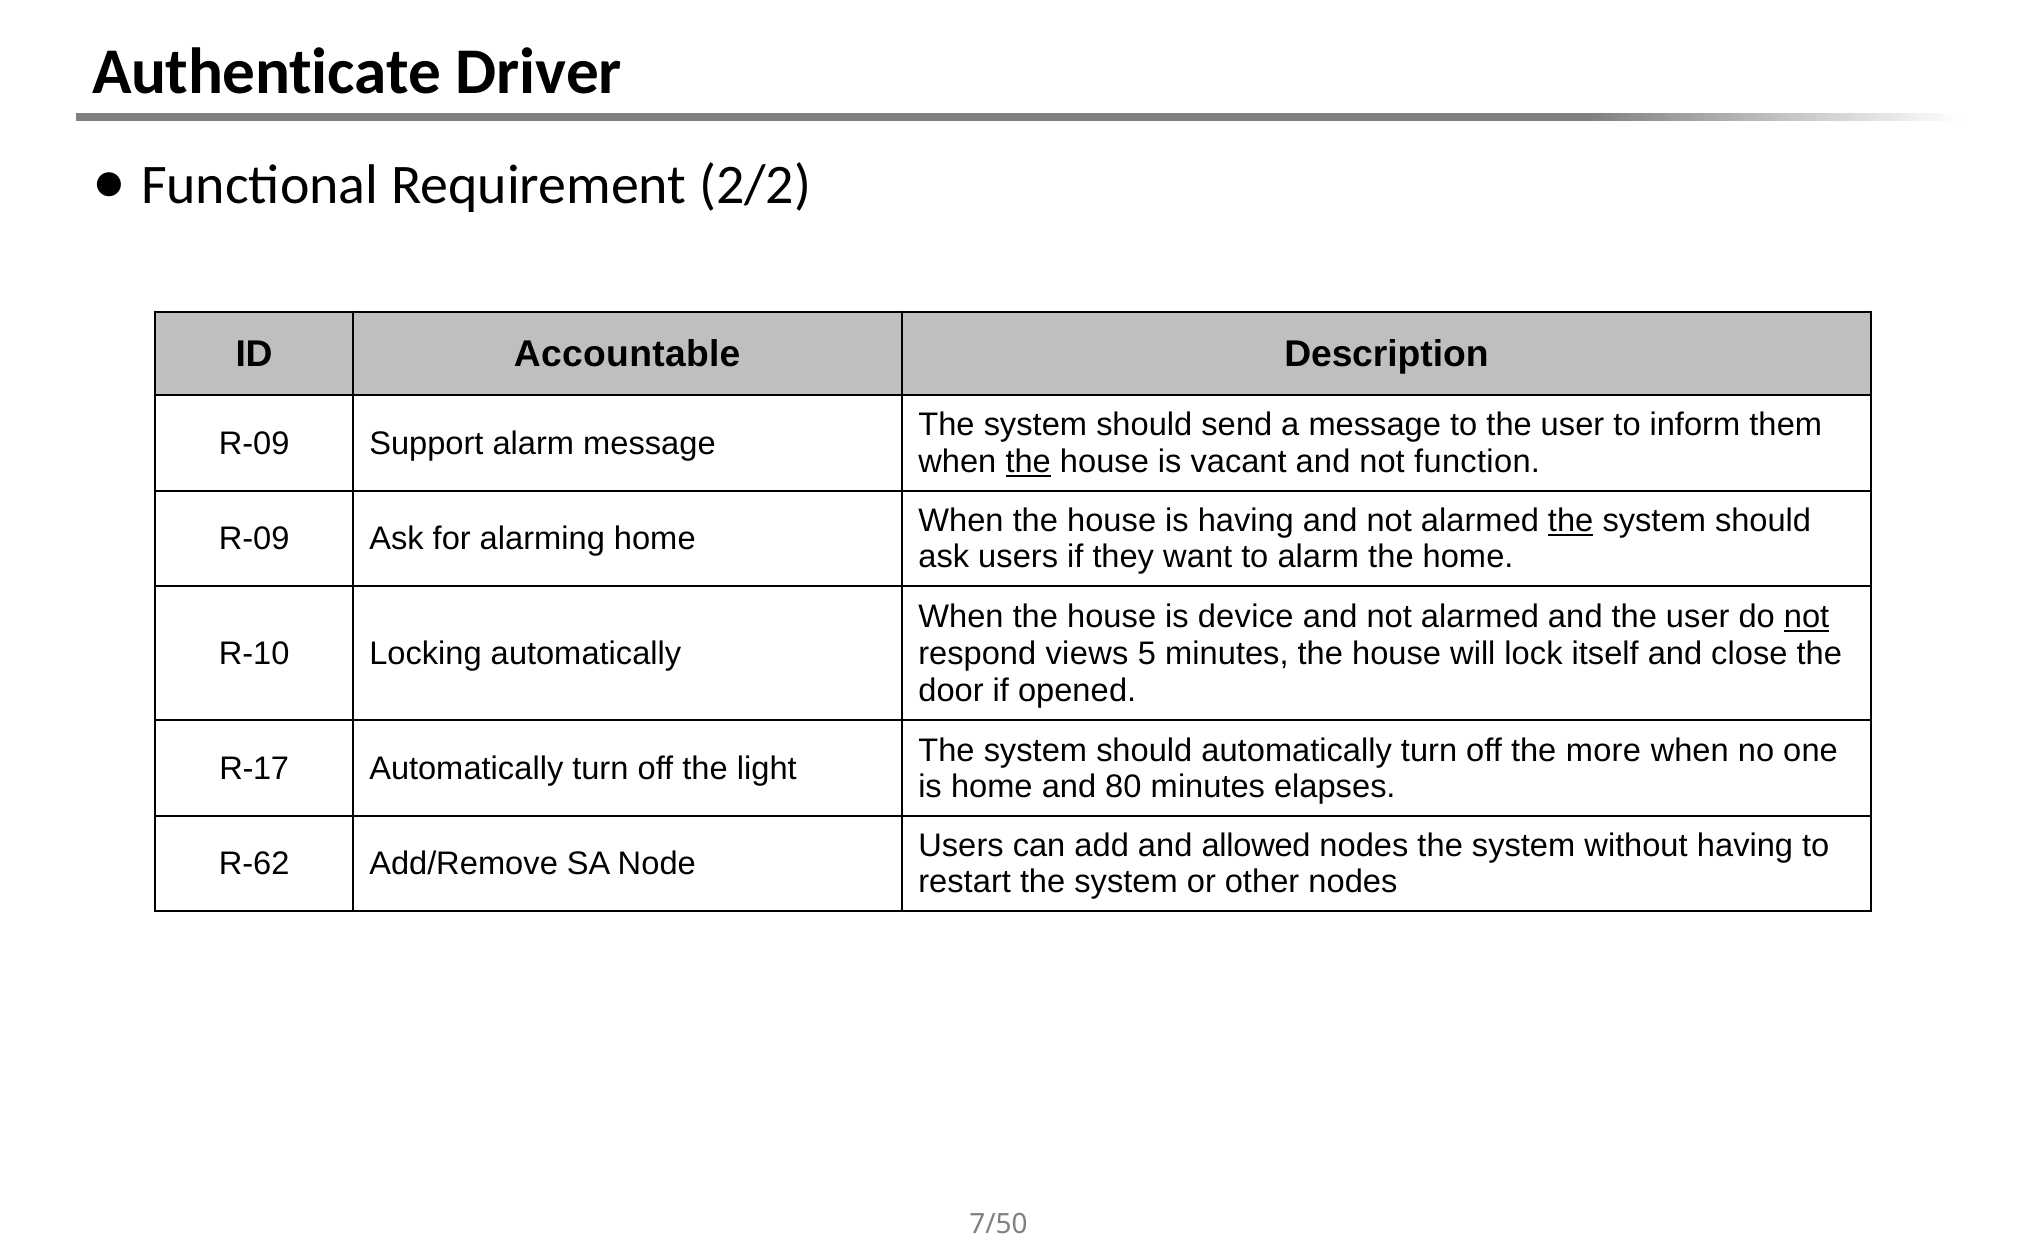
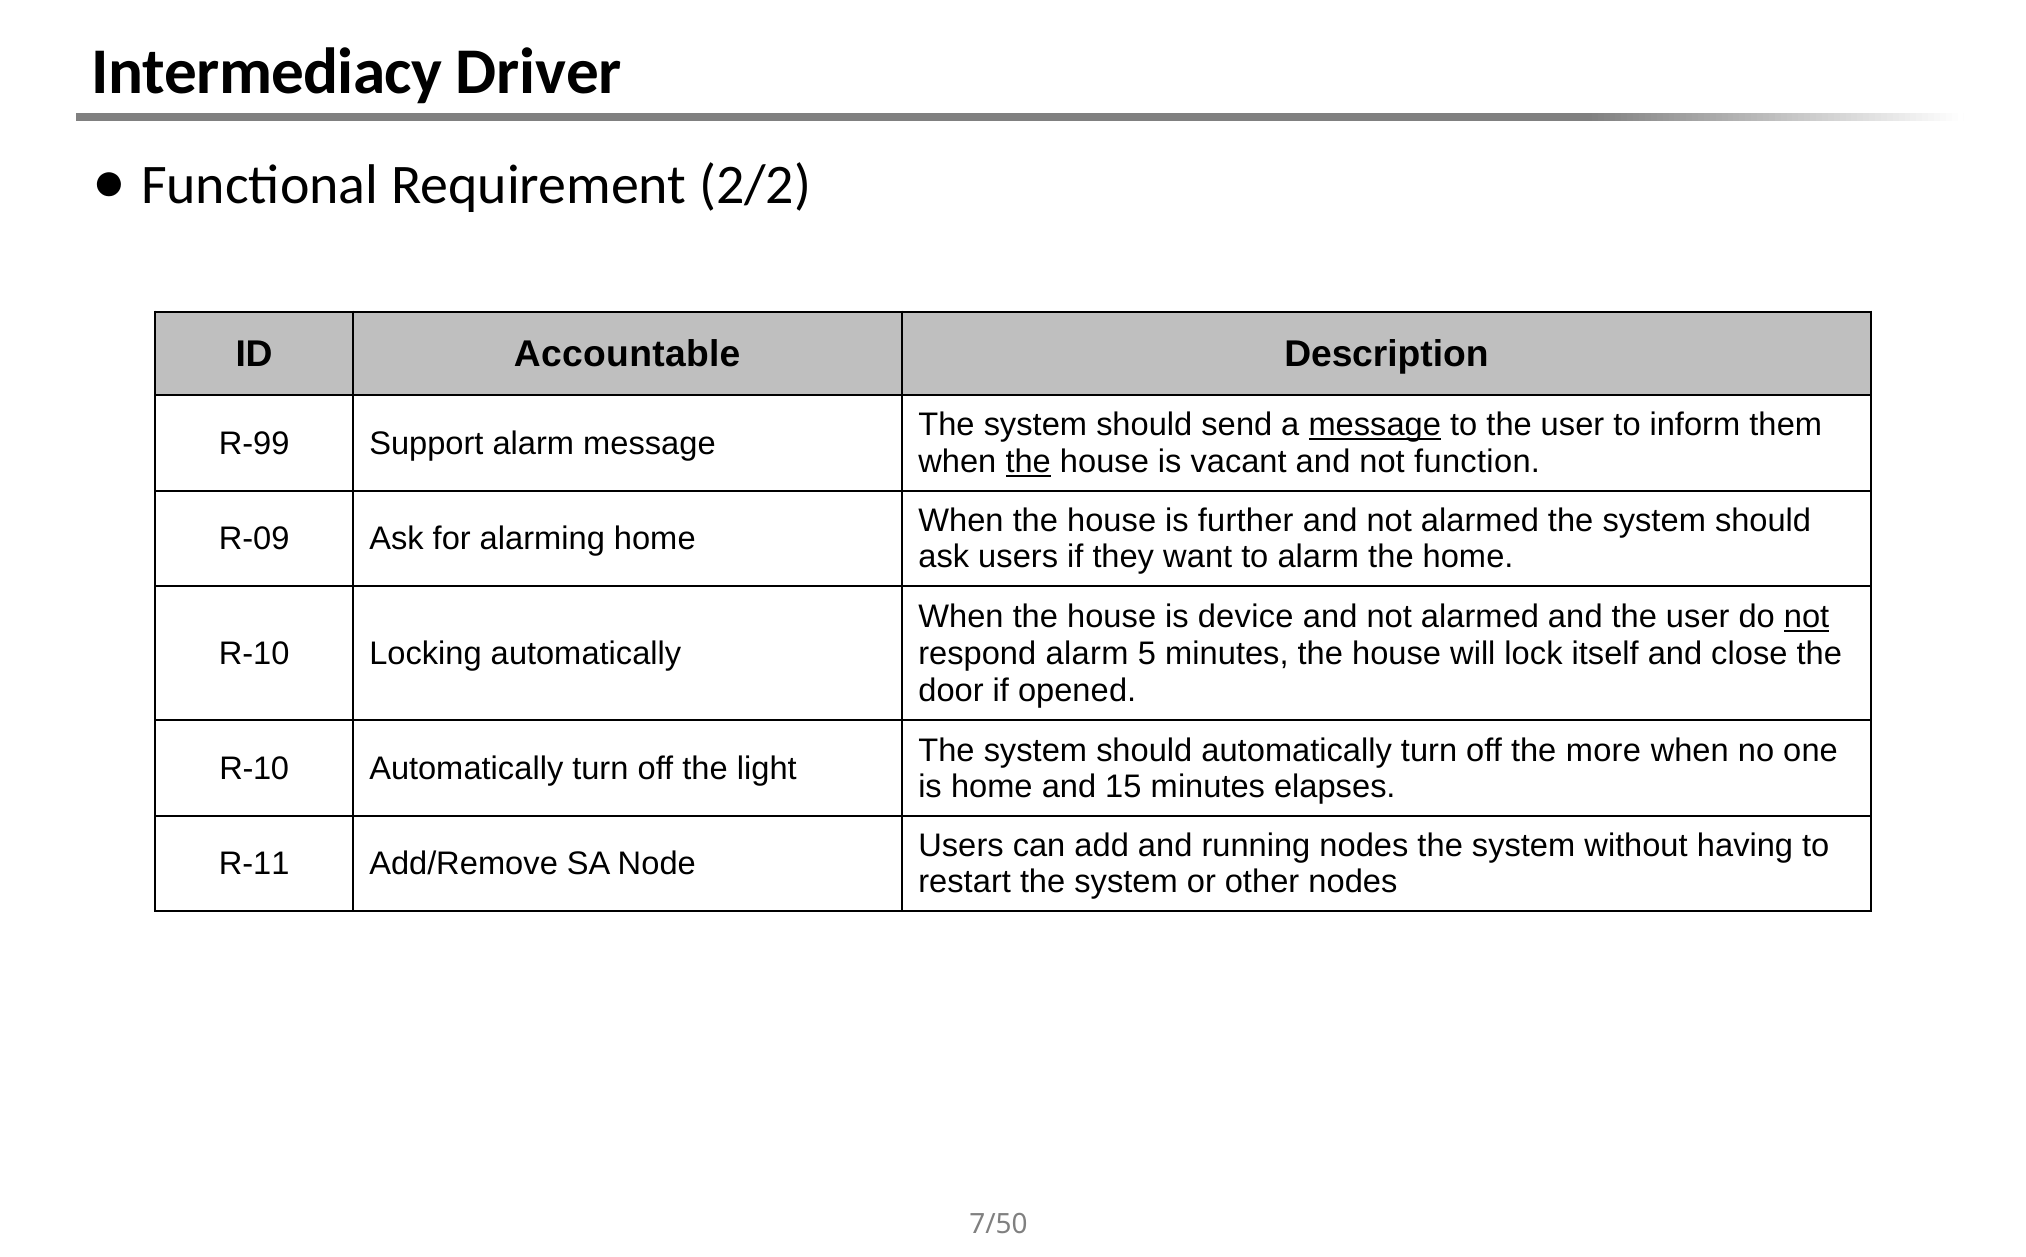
Authenticate: Authenticate -> Intermediacy (267, 72)
message underline: none -> present (1375, 425)
R-09: R-09 -> R-99 (254, 444)
is having: having -> further (1246, 521)
the underline: present -> none (1571, 521)
respond views: views -> alarm (1087, 654)
R-17: R-17 -> R-10 (254, 769)
80: 80 -> 15 (1123, 787)
allowed: allowed -> running (1256, 846)
R-62: R-62 -> R-11 (254, 864)
